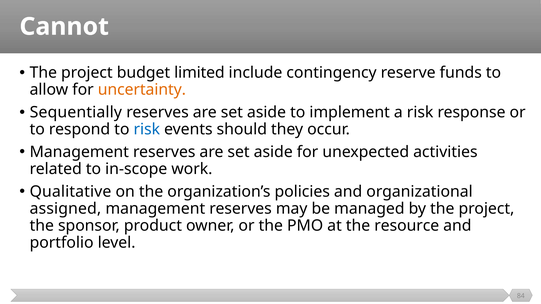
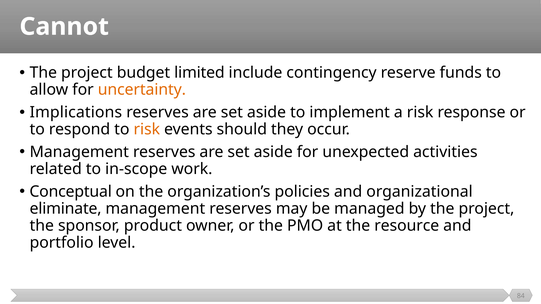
Sequentially: Sequentially -> Implications (76, 113)
risk colour: blue -> orange (147, 130)
Qualitative: Qualitative -> Conceptual (71, 192)
assigned: assigned -> eliminate (66, 209)
